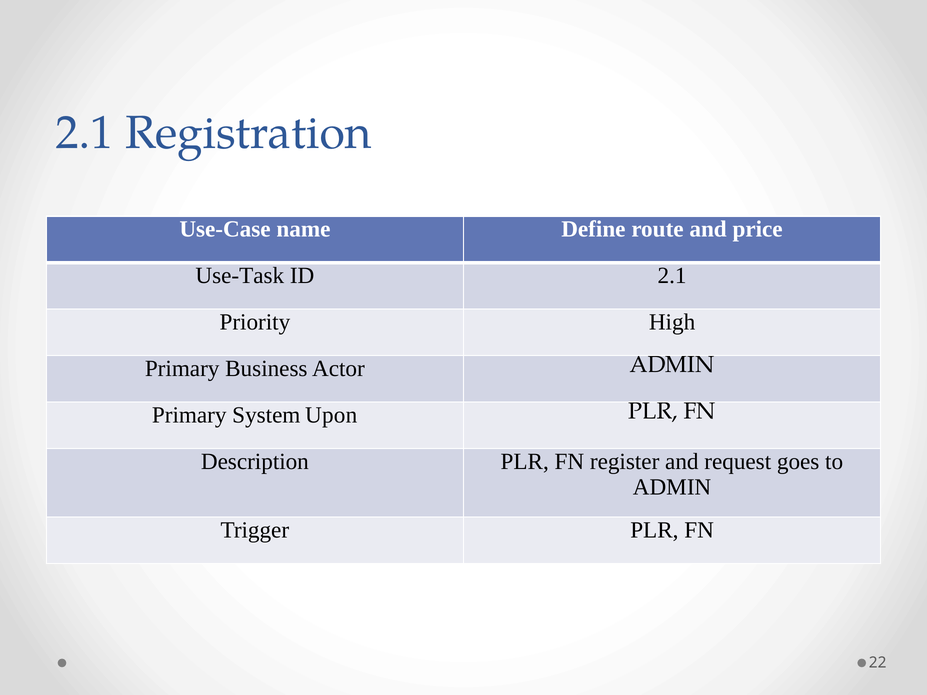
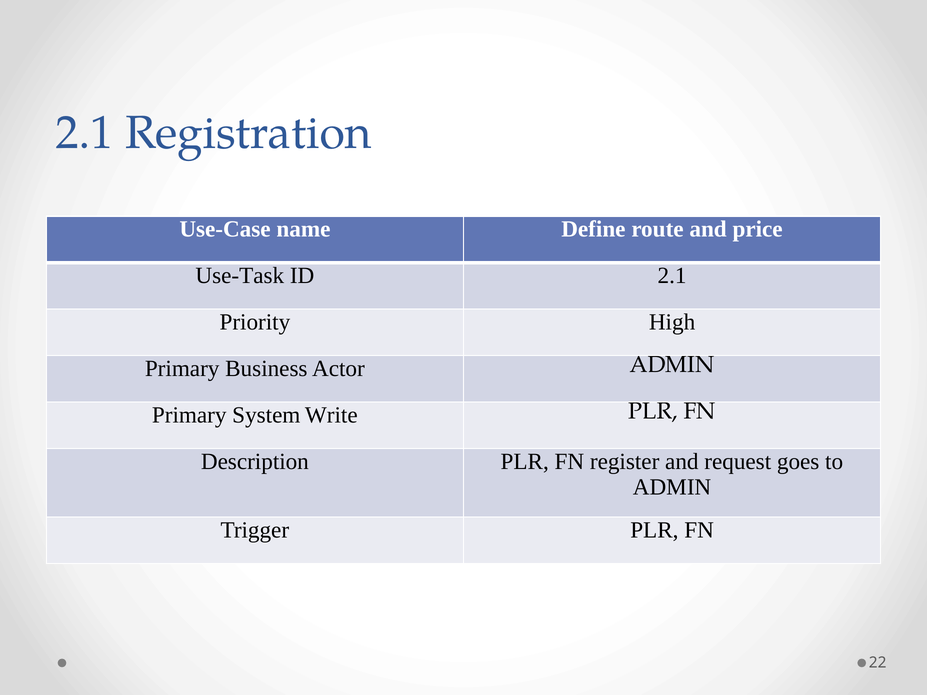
Upon: Upon -> Write (331, 415)
